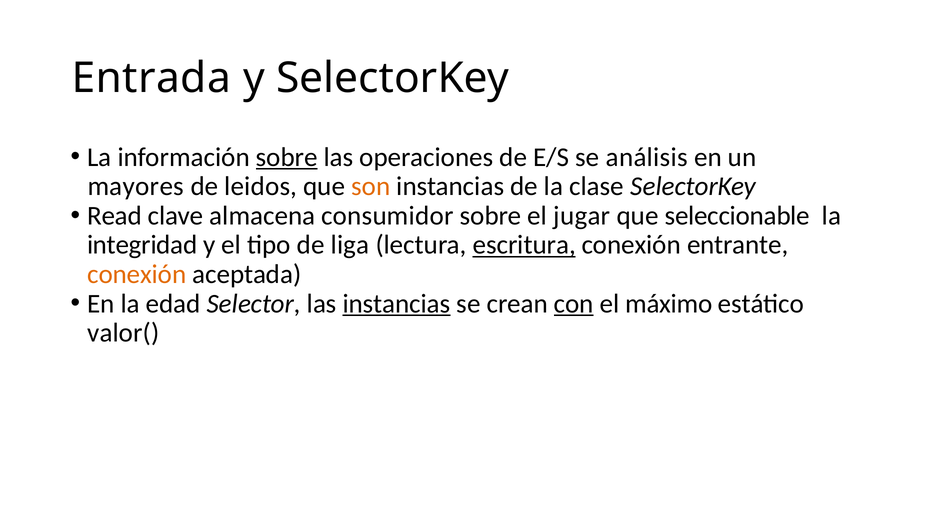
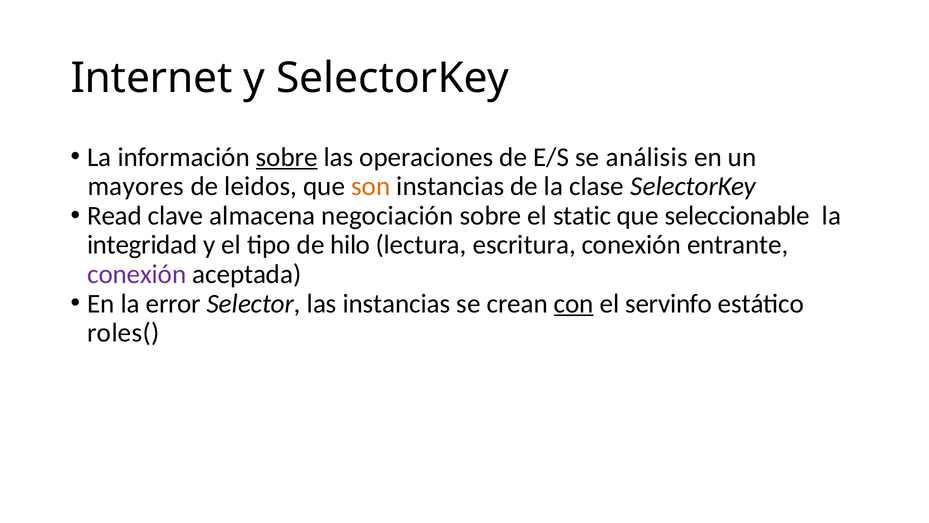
Entrada: Entrada -> Internet (152, 78)
consumidor: consumidor -> negociación (387, 216)
jugar: jugar -> static (582, 216)
liga: liga -> hilo (350, 245)
escritura underline: present -> none (524, 245)
conexión colour: orange -> purple (137, 274)
edad: edad -> error (173, 303)
instancias underline: present -> none (397, 303)
máximo: máximo -> servinfo (669, 303)
valor(: valor( -> roles( (123, 333)
